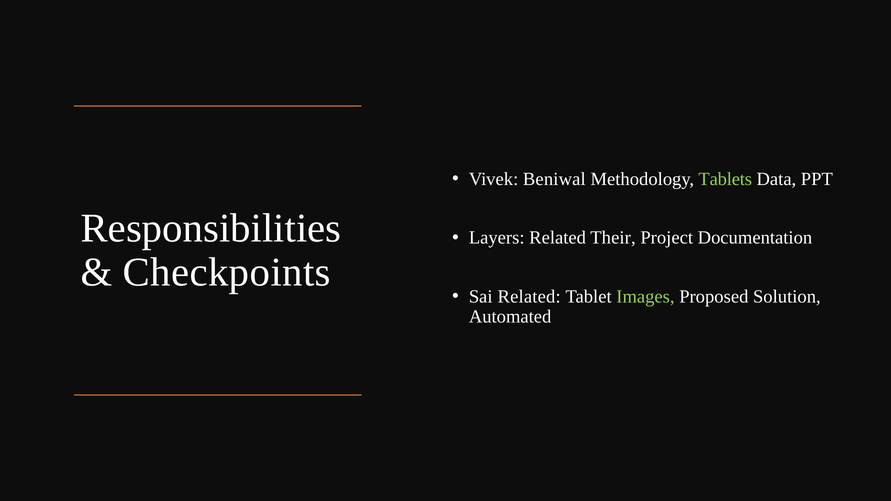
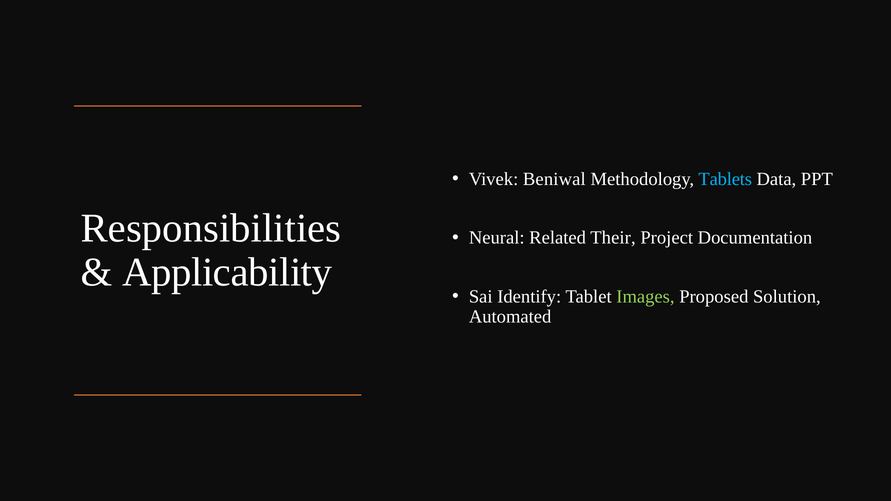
Tablets colour: light green -> light blue (725, 179)
Layers: Layers -> Neural (497, 238)
Checkpoints: Checkpoints -> Applicability (227, 272)
Sai Related: Related -> Identify (529, 297)
